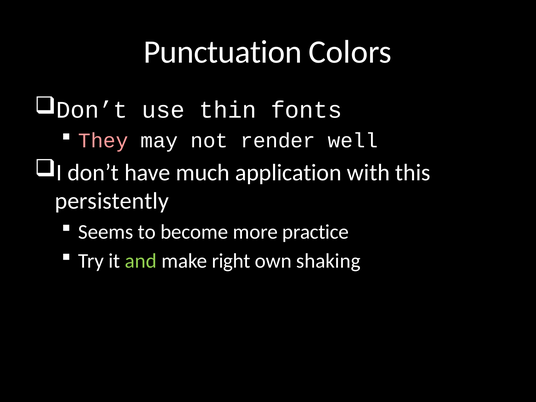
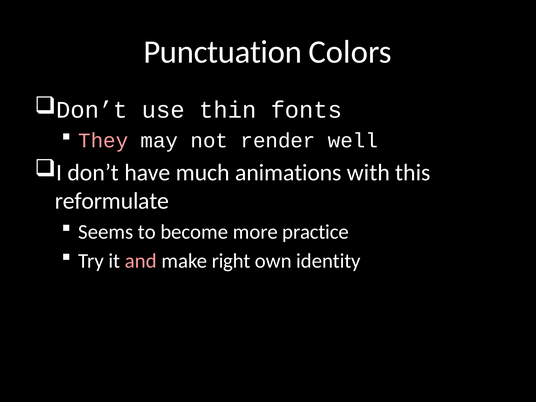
application: application -> animations (288, 172)
persistently: persistently -> reformulate (112, 201)
and colour: light green -> pink (141, 261)
shaking: shaking -> identity (328, 261)
